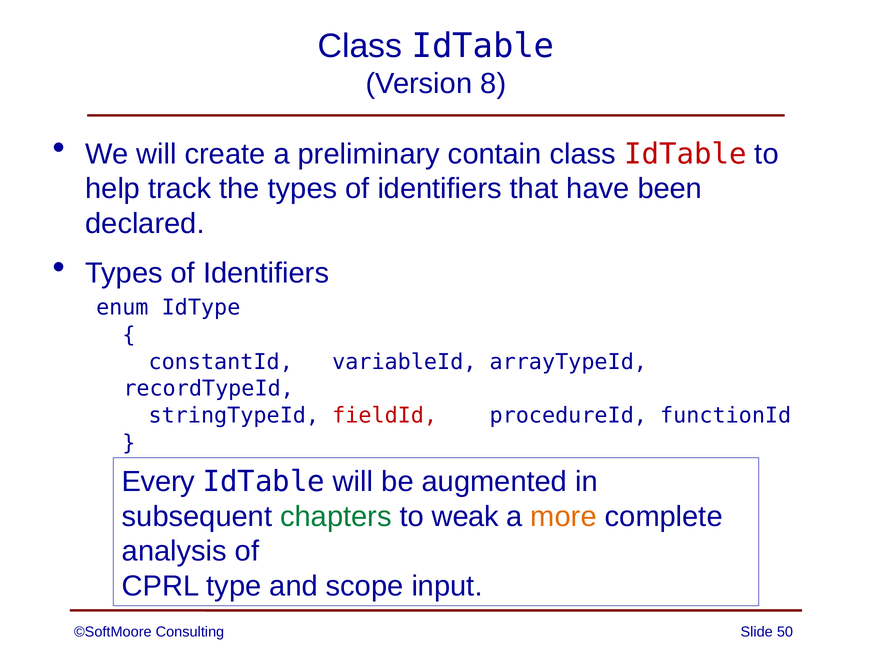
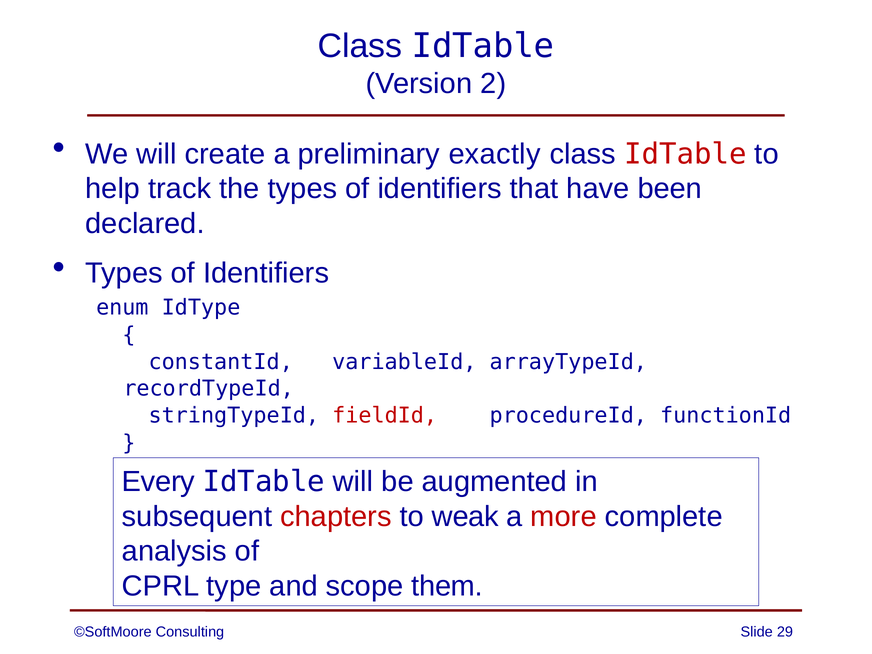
8: 8 -> 2 (493, 83)
contain: contain -> exactly (495, 154)
chapters colour: green -> red (336, 516)
more colour: orange -> red (564, 516)
input: input -> them (447, 586)
50: 50 -> 29 (785, 632)
